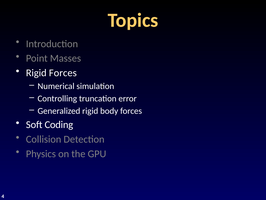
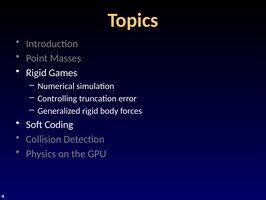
Rigid Forces: Forces -> Games (63, 73)
